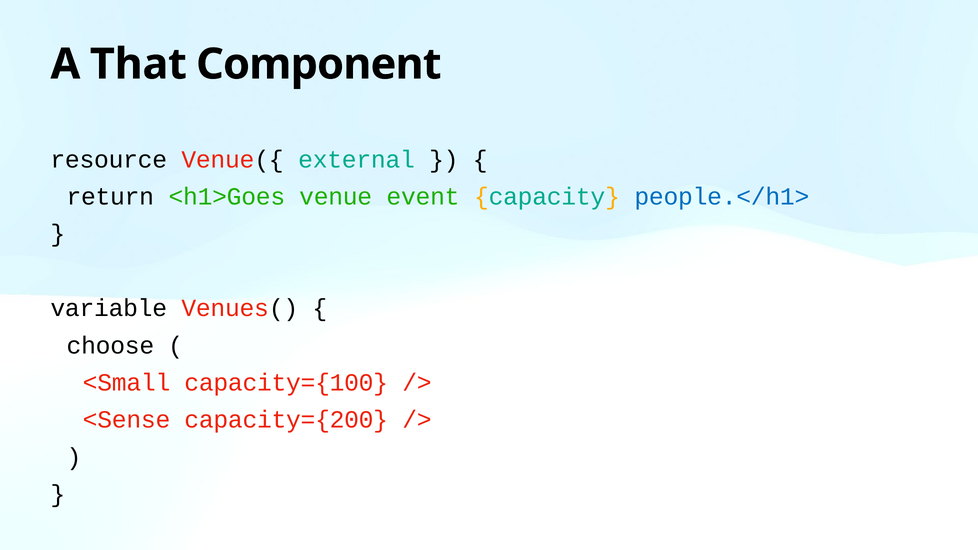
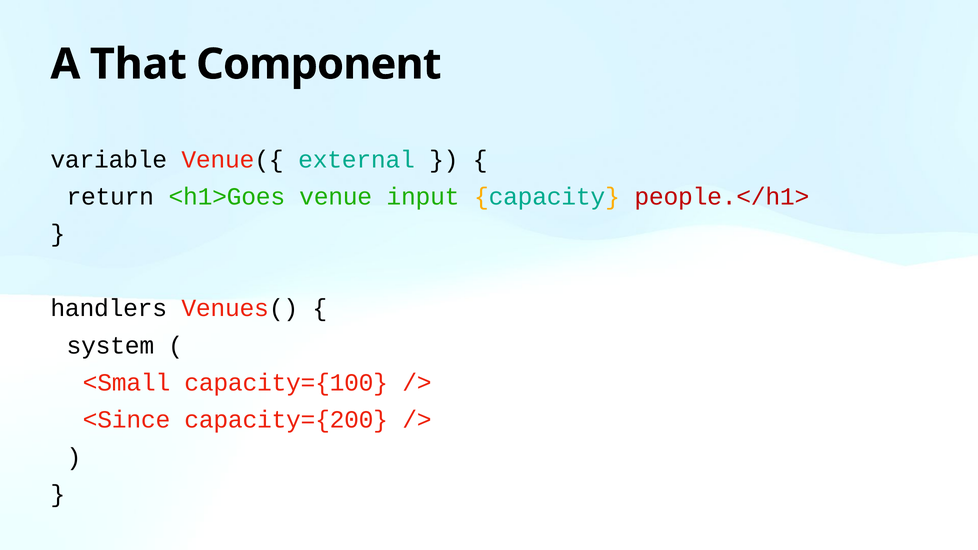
resource: resource -> variable (109, 159)
event: event -> input (423, 197)
people.</h1> colour: blue -> red (722, 197)
variable: variable -> handlers (109, 308)
choose: choose -> system (110, 346)
<Sense: <Sense -> <Since (127, 420)
